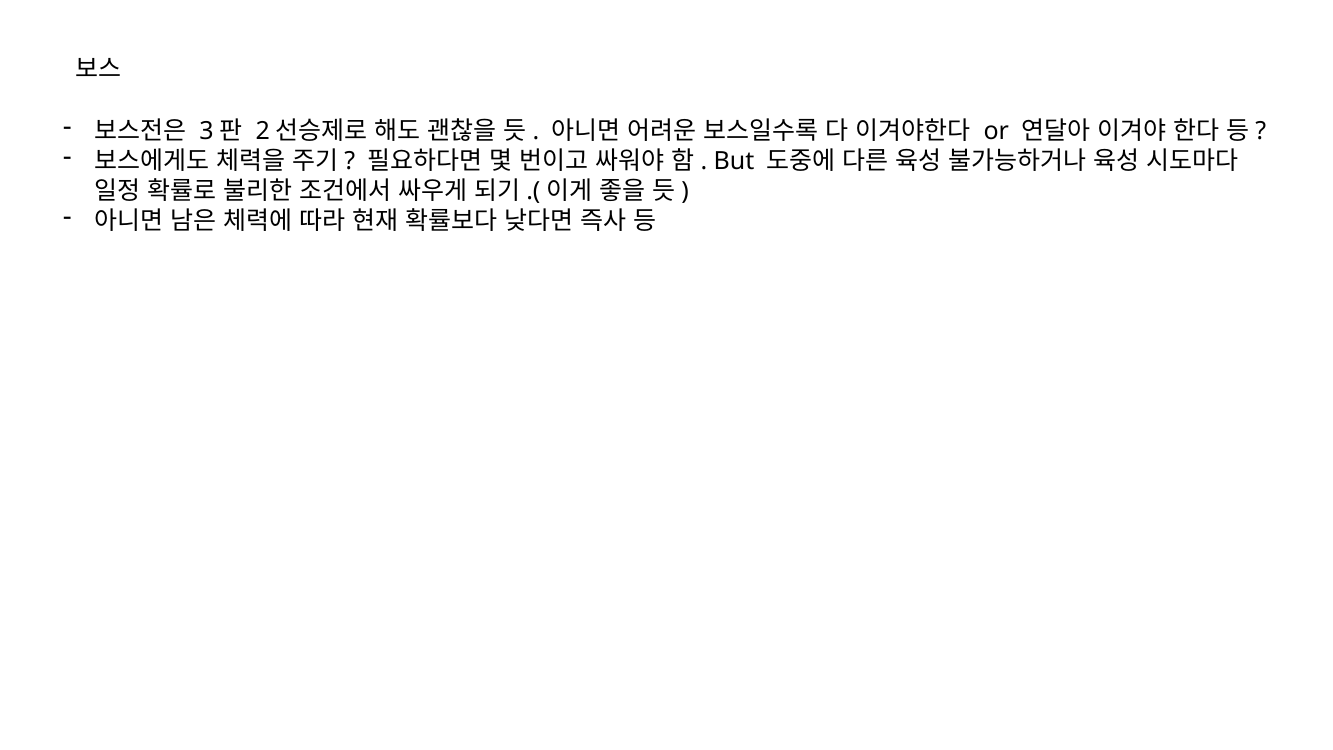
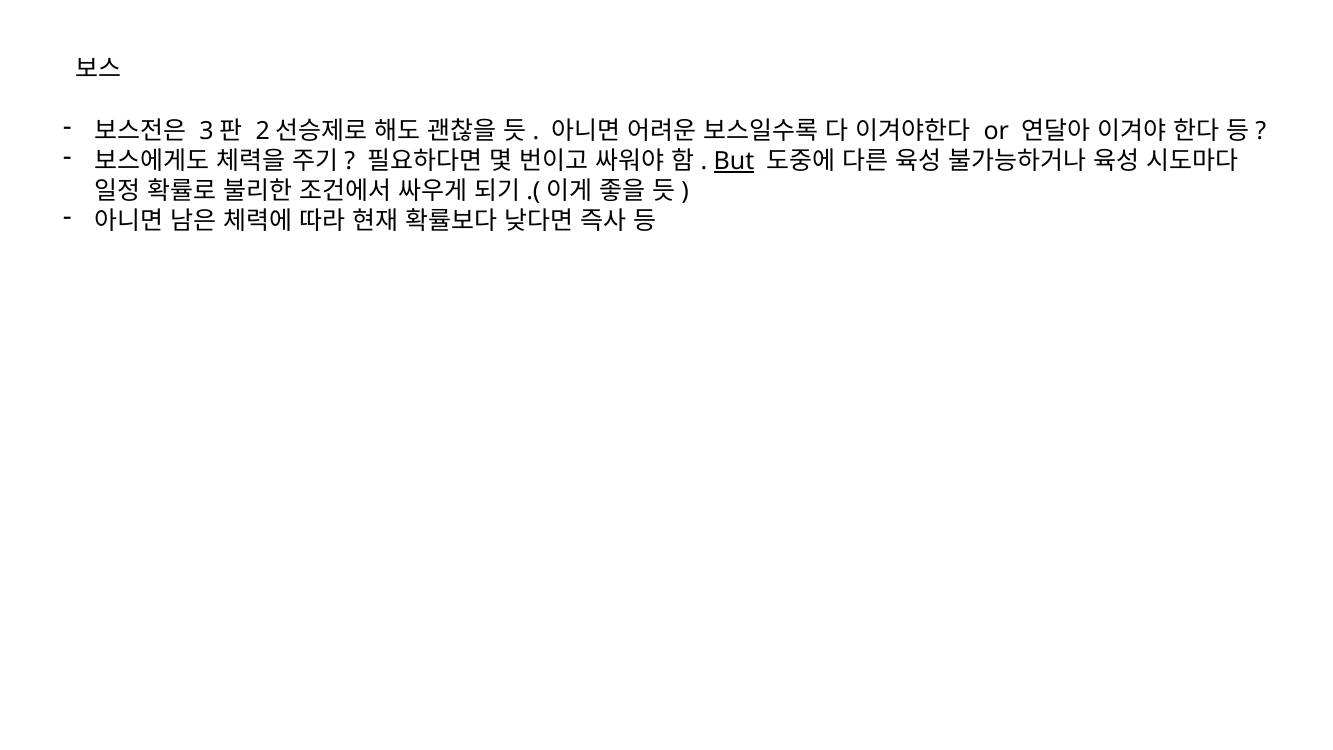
But underline: none -> present (734, 161)
